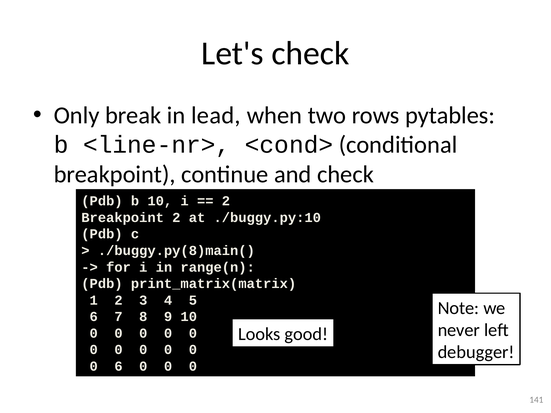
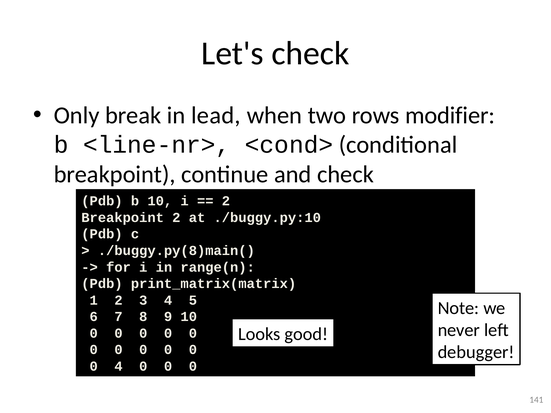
pytables: pytables -> modifier (450, 116)
0 6: 6 -> 4 (118, 366)
